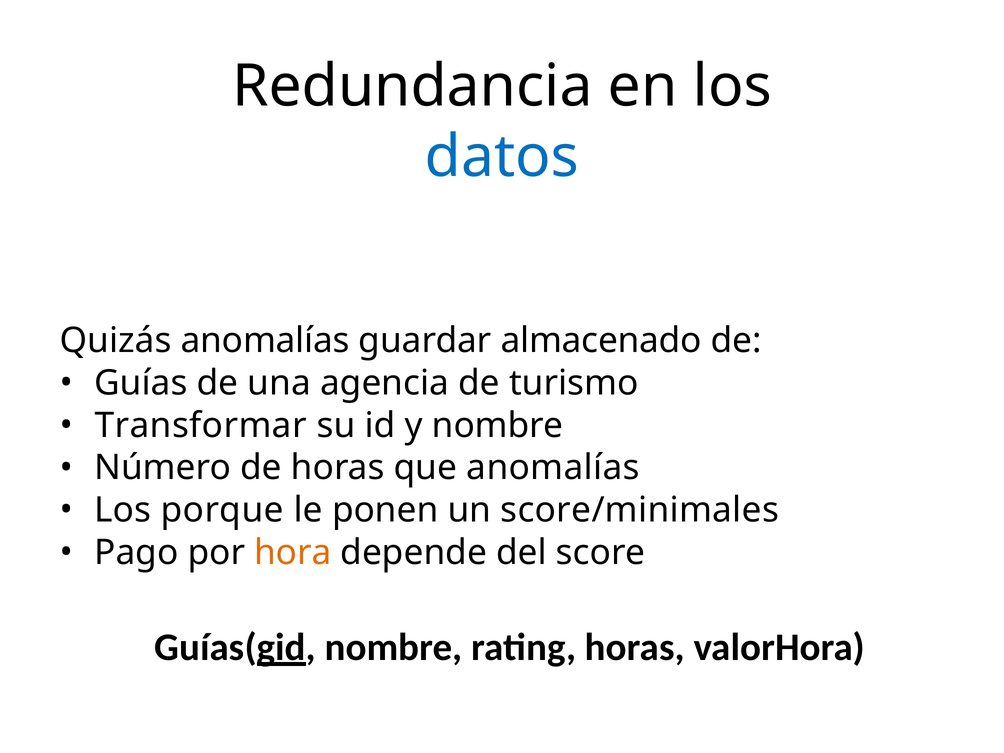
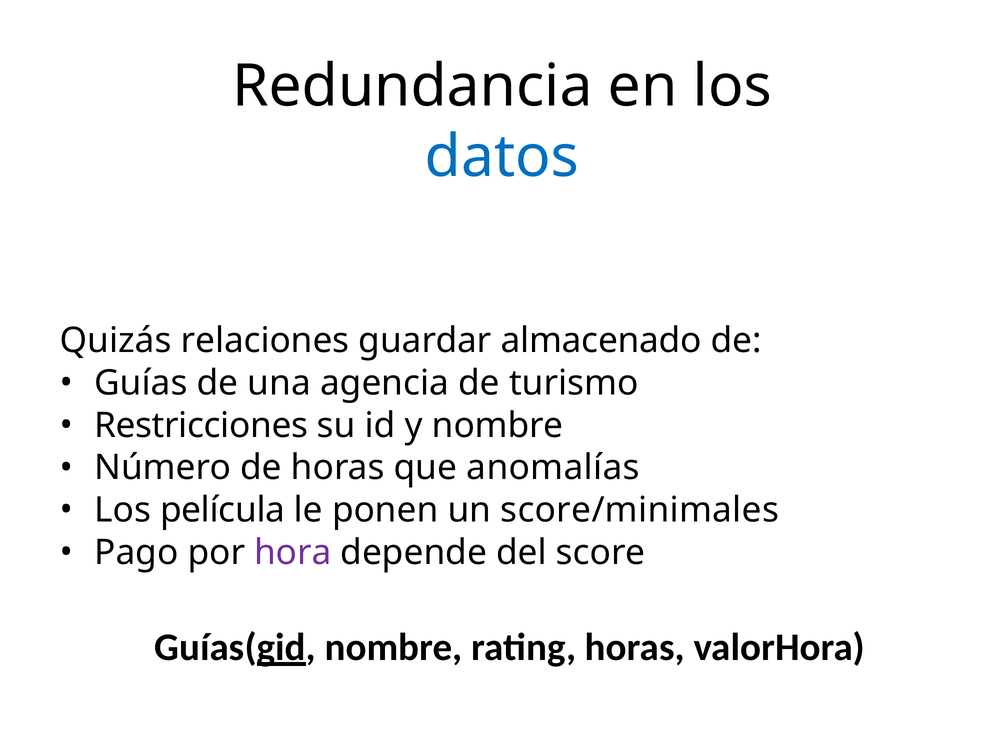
Quizás anomalías: anomalías -> relaciones (265, 341)
Transformar: Transformar -> Restricciones (201, 425)
porque: porque -> película (223, 510)
hora colour: orange -> purple (293, 553)
